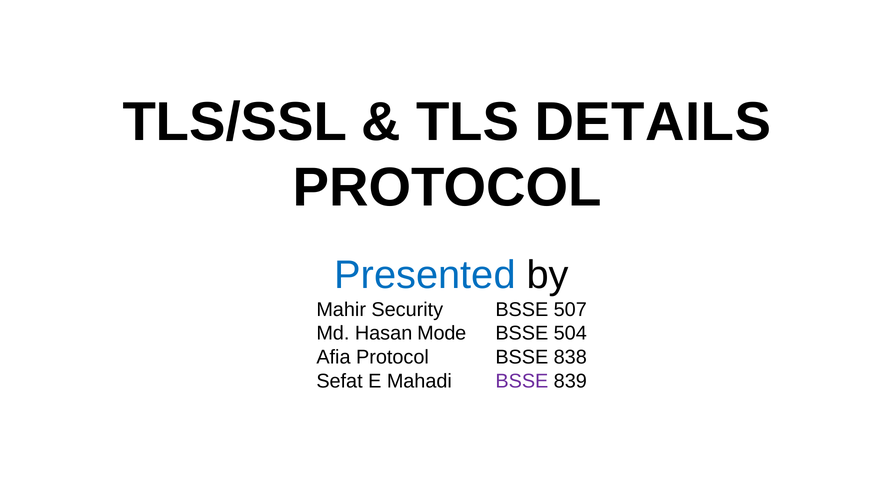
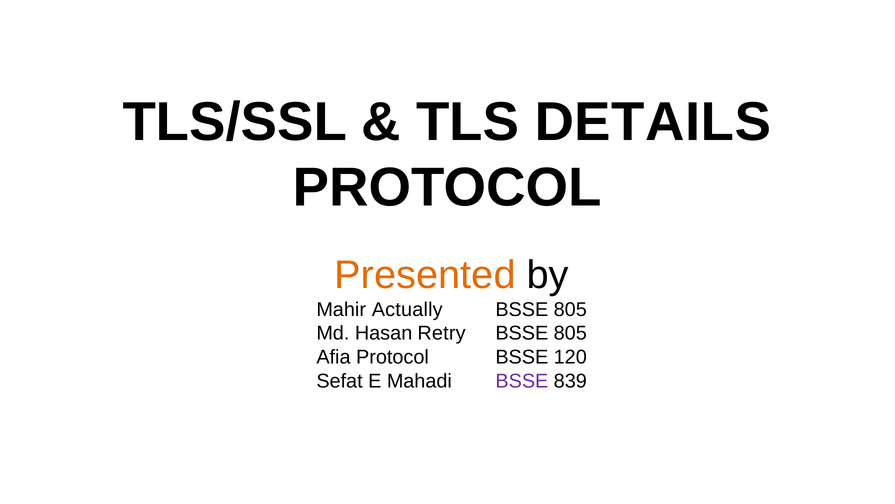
Presented colour: blue -> orange (425, 275)
Security: Security -> Actually (407, 309)
507: 507 -> 805 (570, 309)
Mode: Mode -> Retry (442, 333)
504: 504 -> 805 (570, 333)
838: 838 -> 120 (570, 357)
